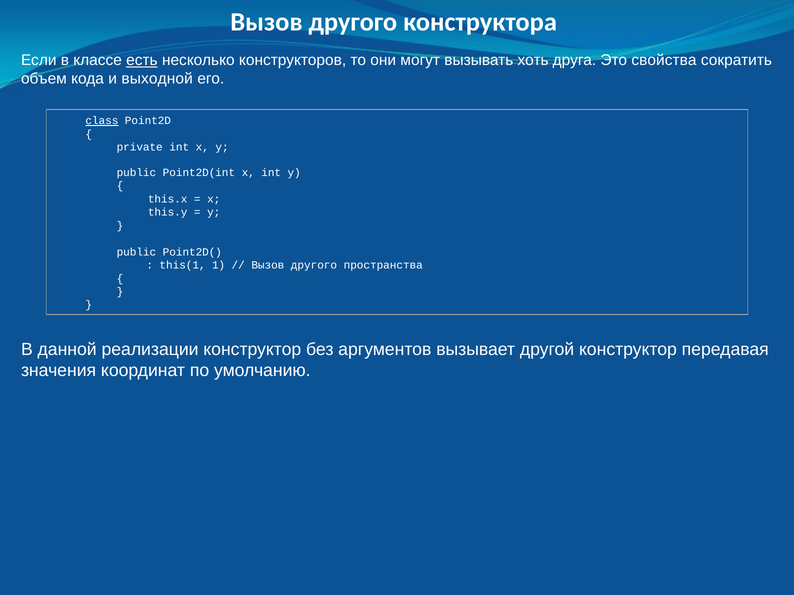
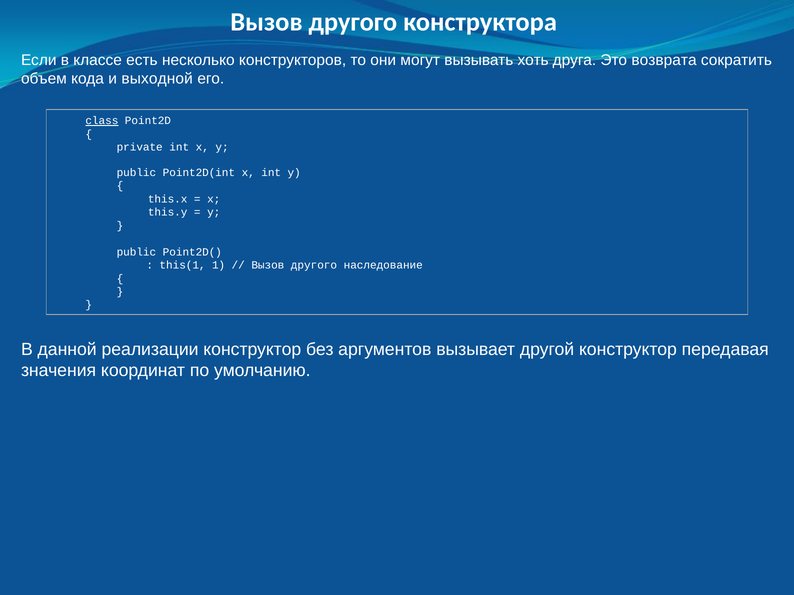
есть underline: present -> none (142, 60)
свойства: свойства -> возврата (664, 60)
пространства: пространства -> наследование (383, 265)
